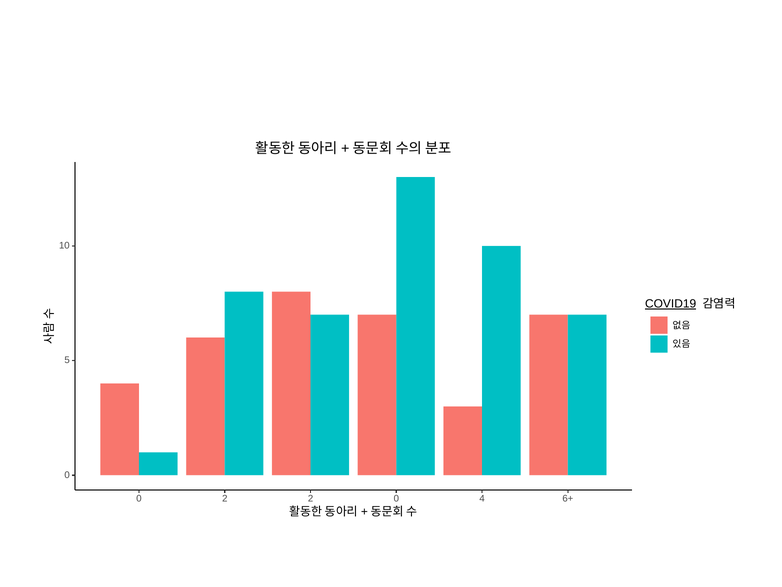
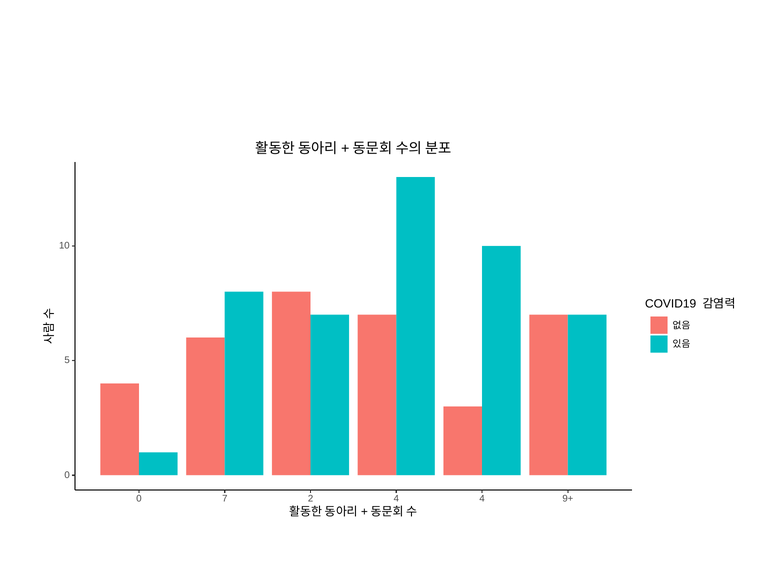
COVID19 underline: present -> none (671, 304)
0 2: 2 -> 7 (225, 498)
2 0: 0 -> 4 (396, 498)
6+: 6+ -> 9+ (568, 498)
